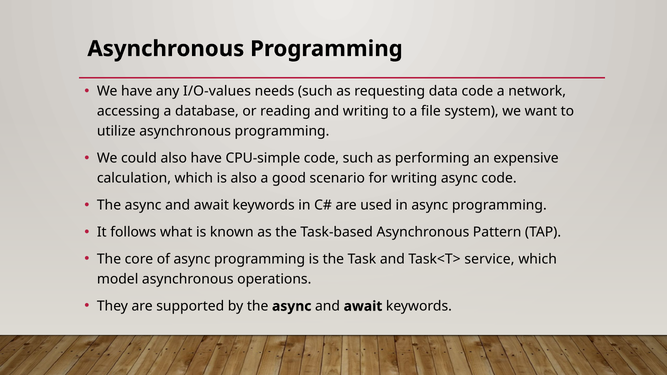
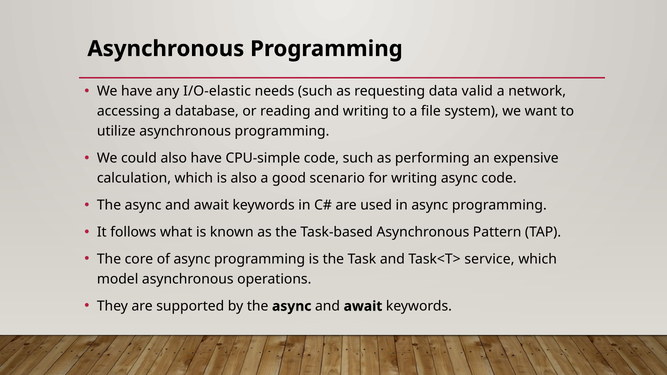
I/O-values: I/O-values -> I/O-elastic (217, 91)
data code: code -> valid (477, 91)
